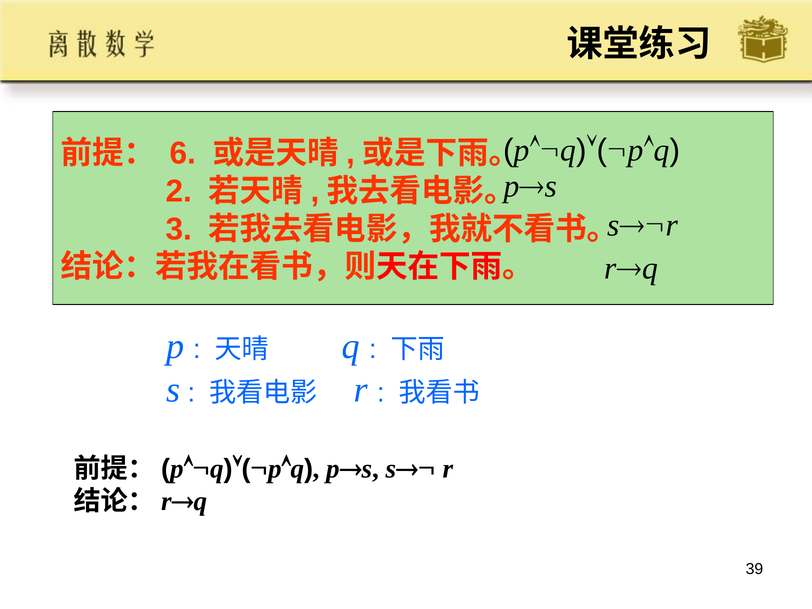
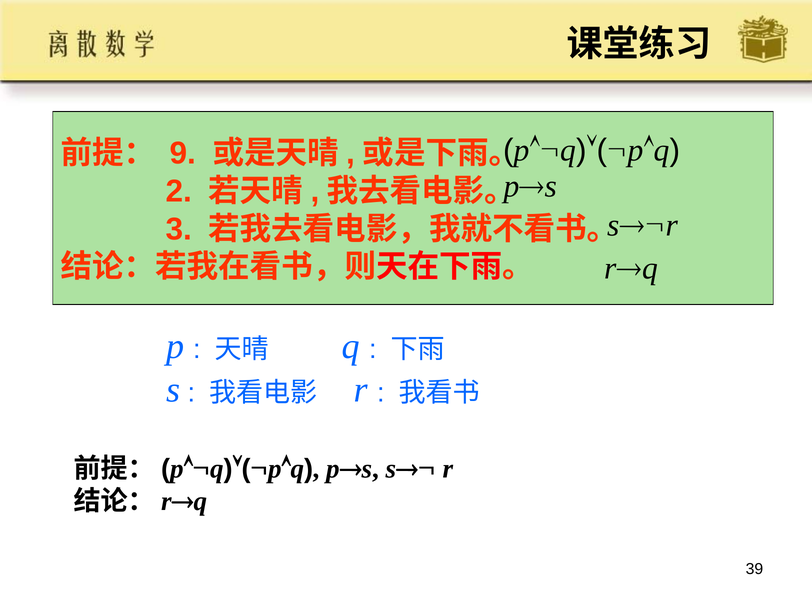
6: 6 -> 9 (183, 153)
